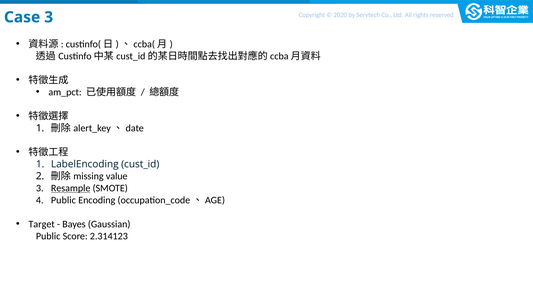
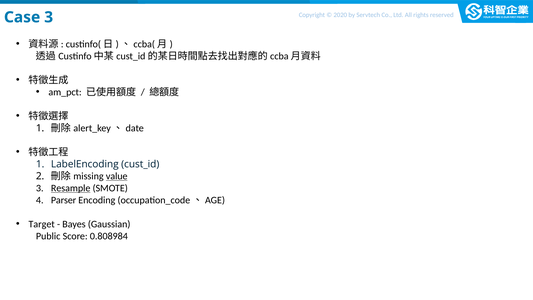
value underline: none -> present (117, 176)
Public: Public -> Parser (64, 200)
2.314123: 2.314123 -> 0.808984 (109, 236)
